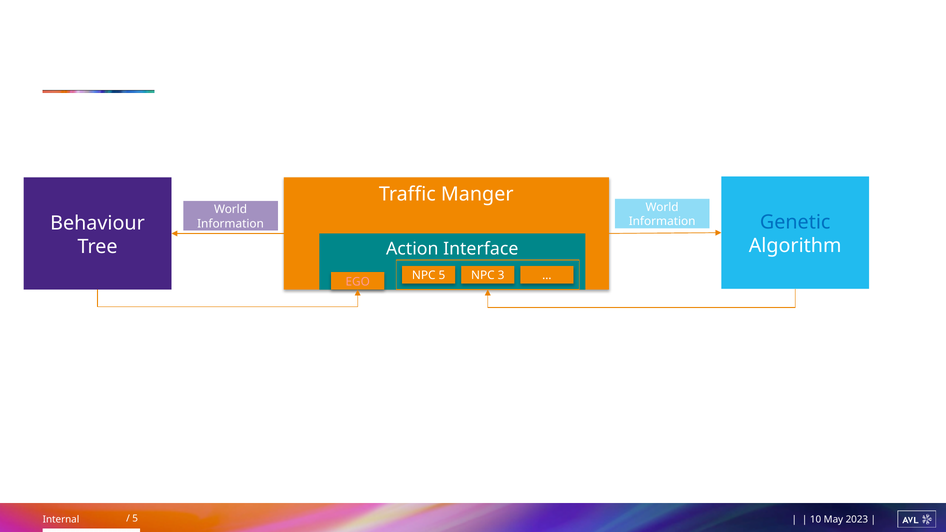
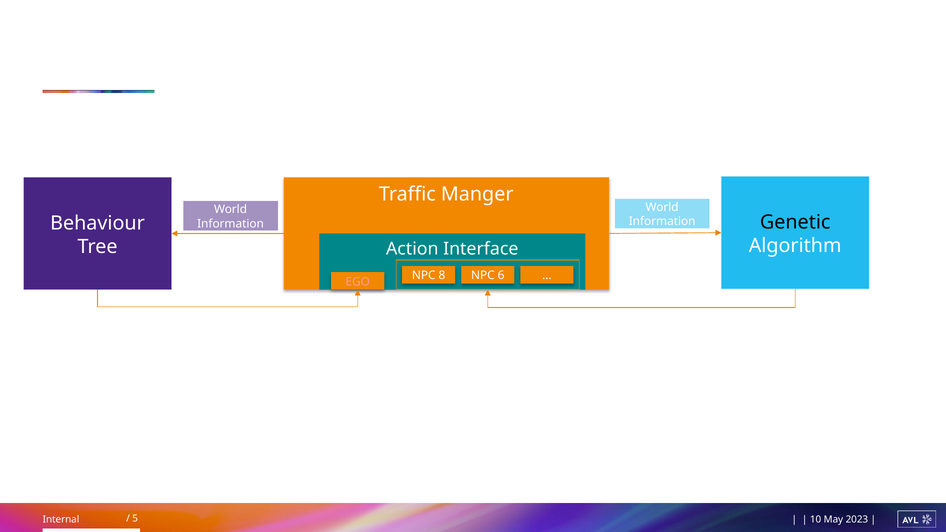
Genetic colour: blue -> black (795, 222)
NPC 5: 5 -> 8 (442, 276)
3: 3 -> 6 (501, 276)
